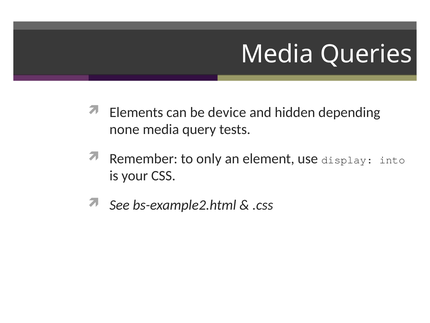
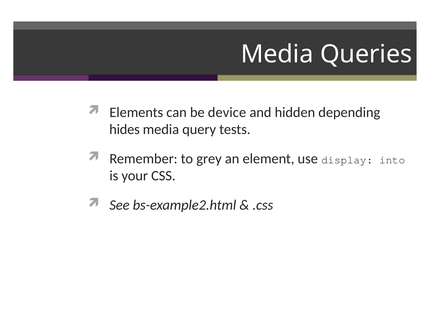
none: none -> hides (125, 129)
only: only -> grey (209, 158)
